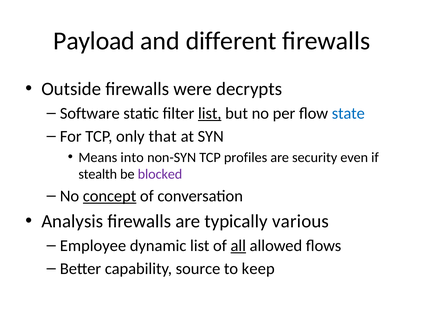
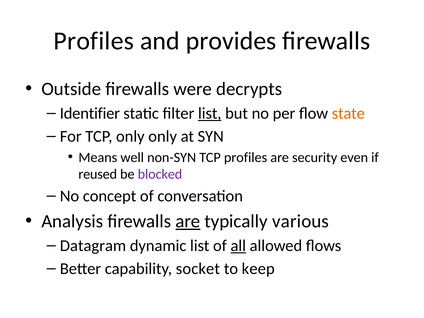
Payload: Payload -> Profiles (94, 41)
different: different -> provides (231, 41)
Software: Software -> Identifier (90, 113)
state colour: blue -> orange (348, 113)
only that: that -> only (163, 136)
into: into -> well (132, 157)
stealth: stealth -> reused (98, 174)
concept underline: present -> none (110, 196)
are underline: none -> present (188, 221)
Employee: Employee -> Datagram (93, 246)
source: source -> socket (198, 269)
